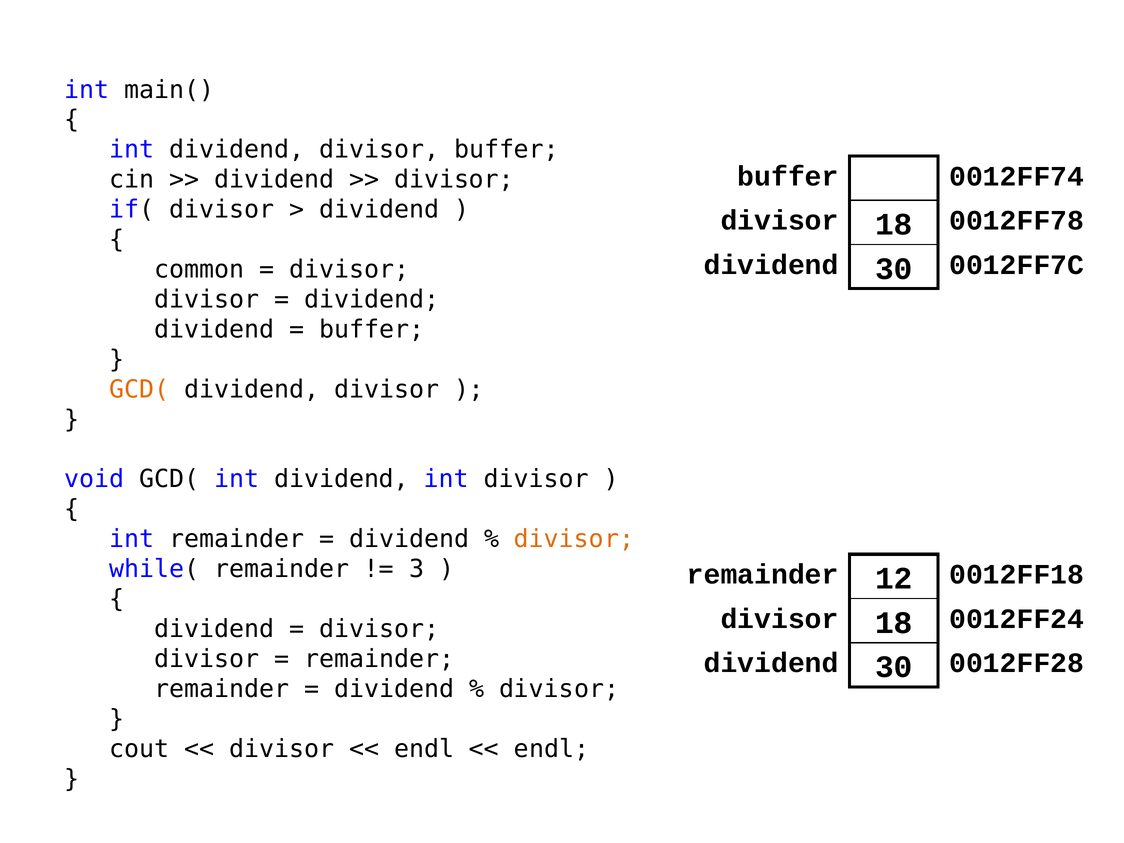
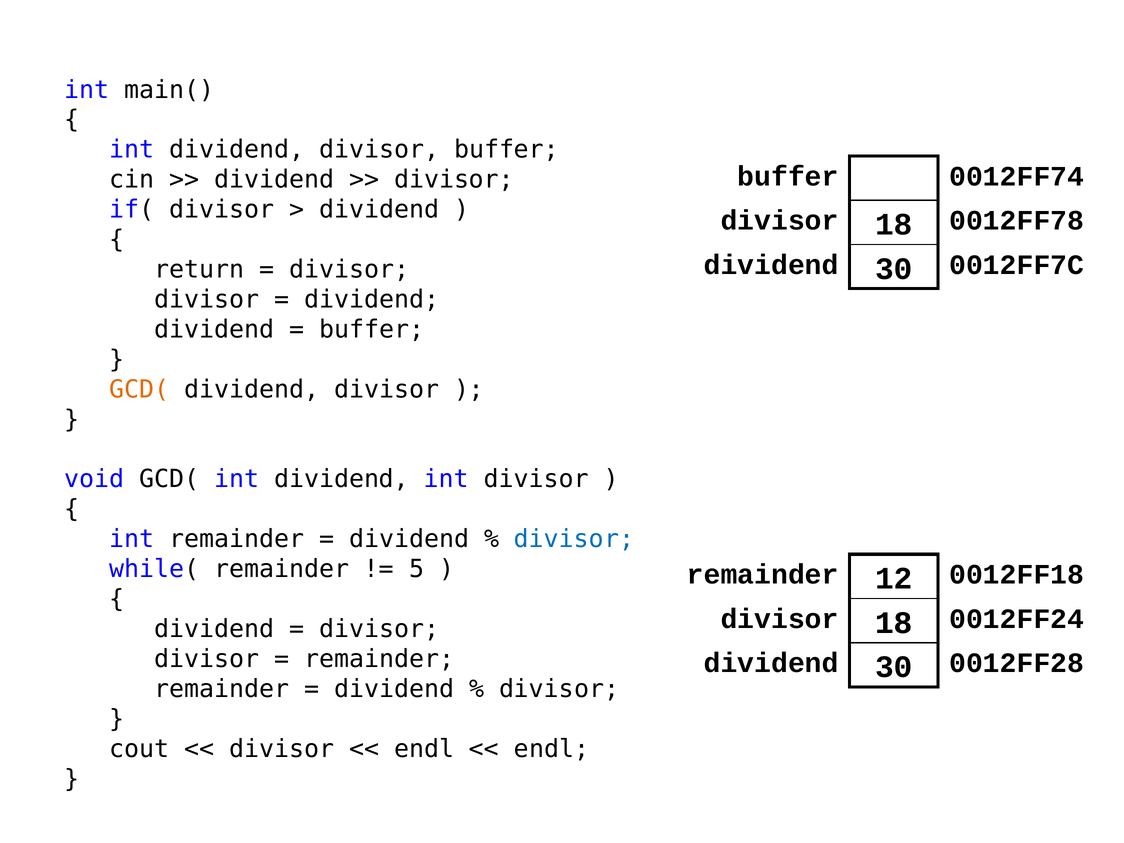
common: common -> return (199, 270)
divisor colour: orange -> blue (574, 539)
3: 3 -> 5 (417, 569)
